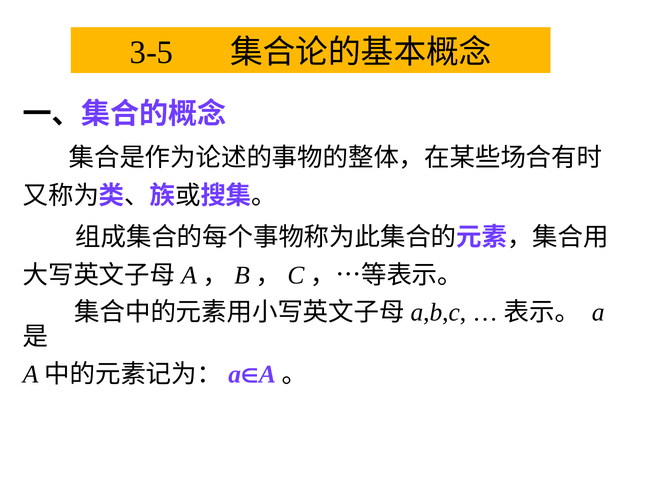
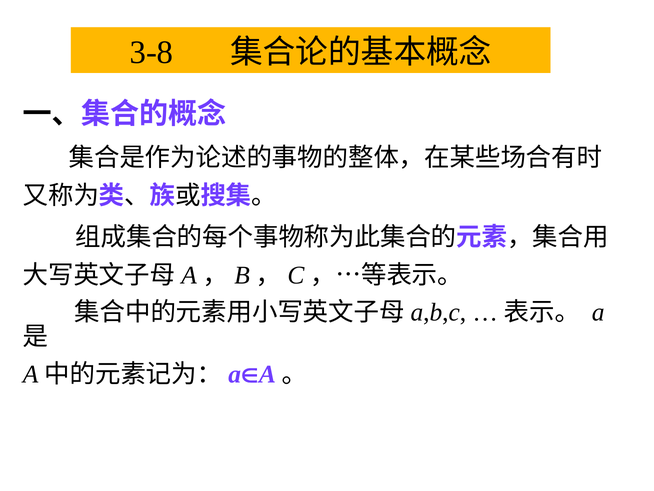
3-5: 3-5 -> 3-8 (151, 52)
